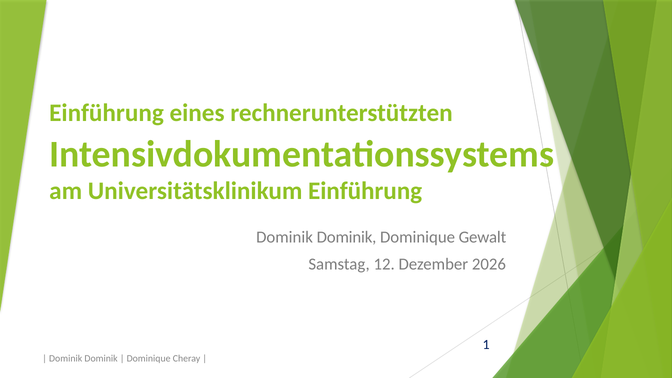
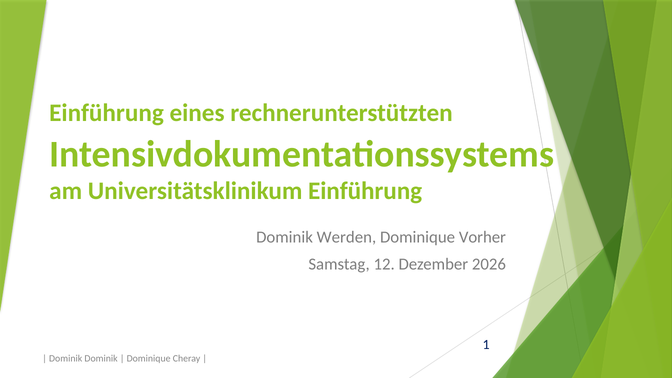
Dominik: Dominik -> Werden (346, 237)
Gewalt: Gewalt -> Vorher (482, 237)
